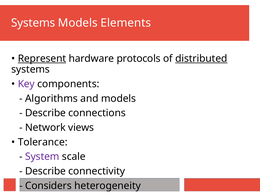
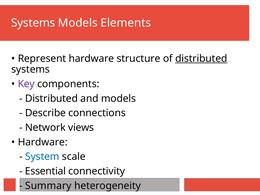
Represent underline: present -> none (42, 59)
protocols: protocols -> structure (139, 59)
Algorithms: Algorithms -> Distributed (51, 99)
Tolerance: Tolerance -> Hardware (43, 142)
System colour: purple -> blue (42, 157)
Describe: Describe -> Essential (45, 171)
Considers: Considers -> Summary (48, 186)
